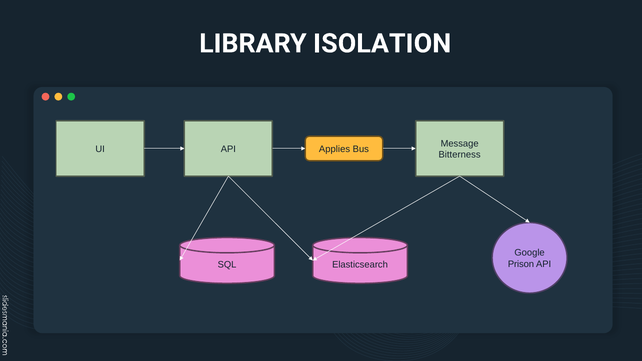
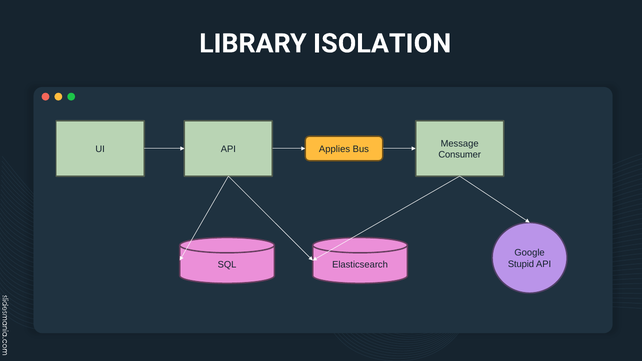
Bitterness: Bitterness -> Consumer (460, 155)
Prison: Prison -> Stupid (521, 264)
